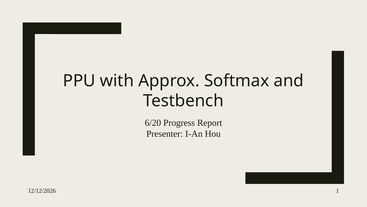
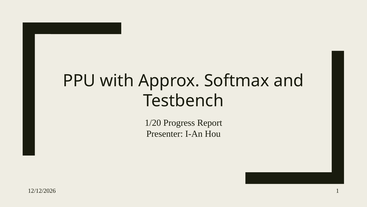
6/20: 6/20 -> 1/20 (153, 122)
